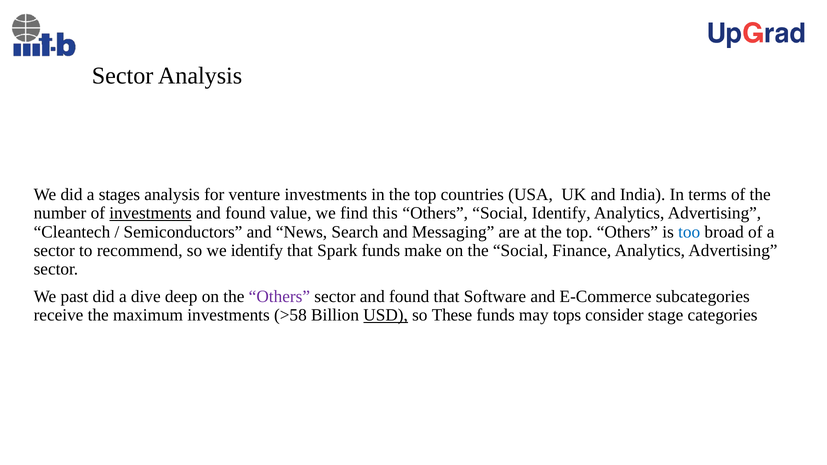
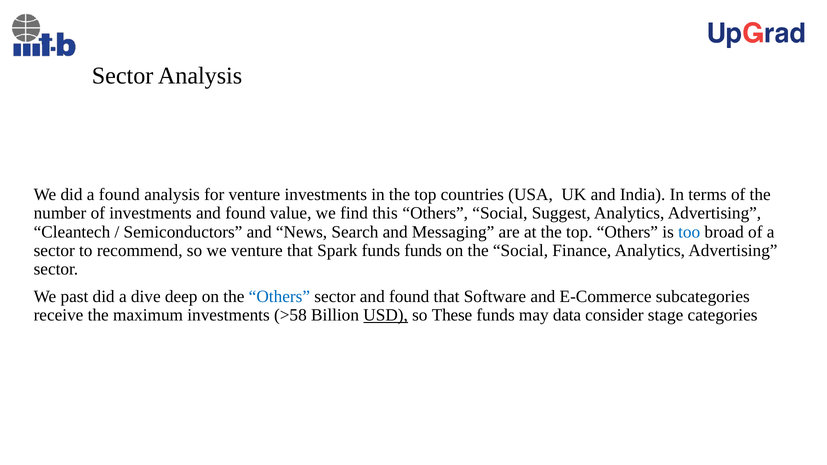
a stages: stages -> found (119, 195)
investments underline: present -> none (151, 213)
Social Identify: Identify -> Suggest (561, 213)
we identify: identify -> venture (257, 251)
funds make: make -> funds (423, 251)
Others colour: purple -> blue (279, 297)
tops: tops -> data (567, 315)
